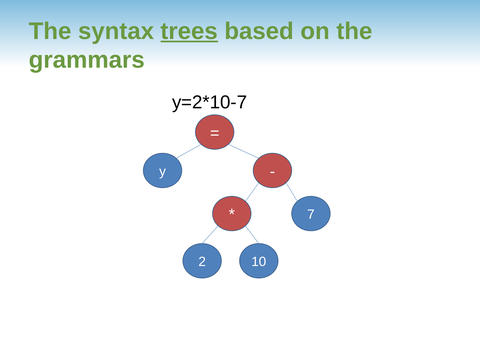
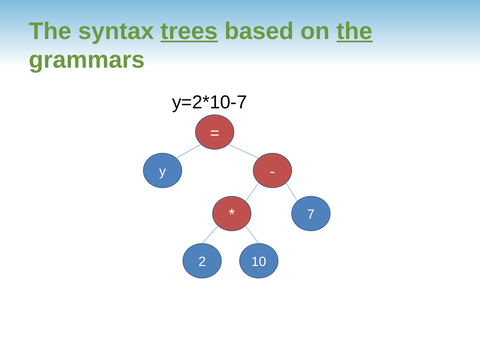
the underline: none -> present (355, 31)
